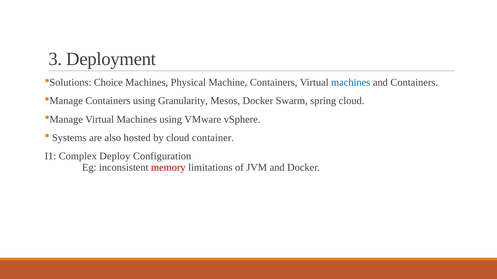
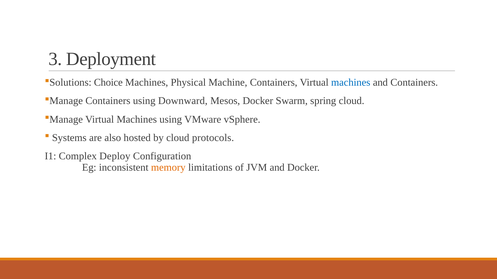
Granularity: Granularity -> Downward (183, 101)
container: container -> protocols (213, 138)
memory colour: red -> orange (168, 168)
